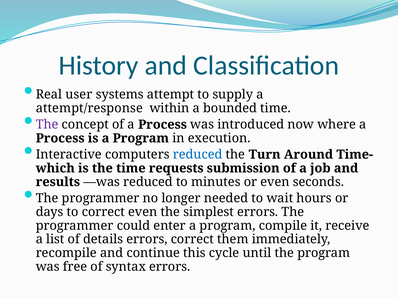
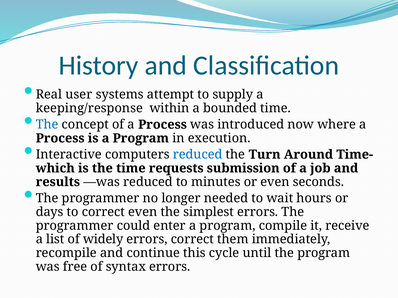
attempt/response: attempt/response -> keeping/response (89, 108)
The colour: purple -> blue (47, 125)
details: details -> widely (103, 240)
